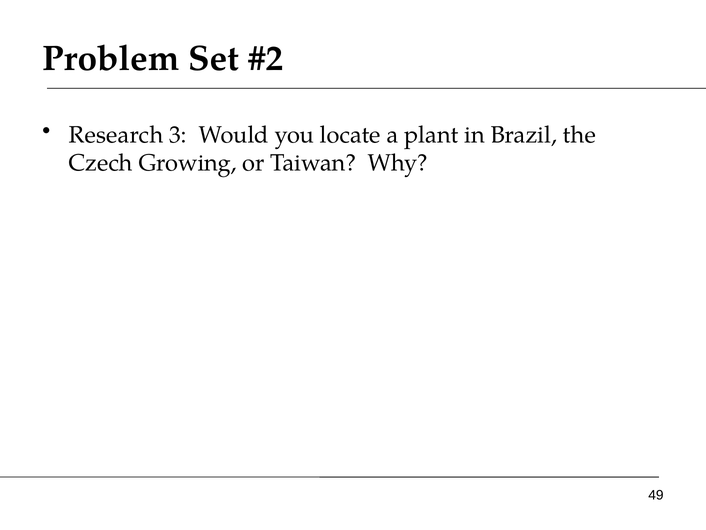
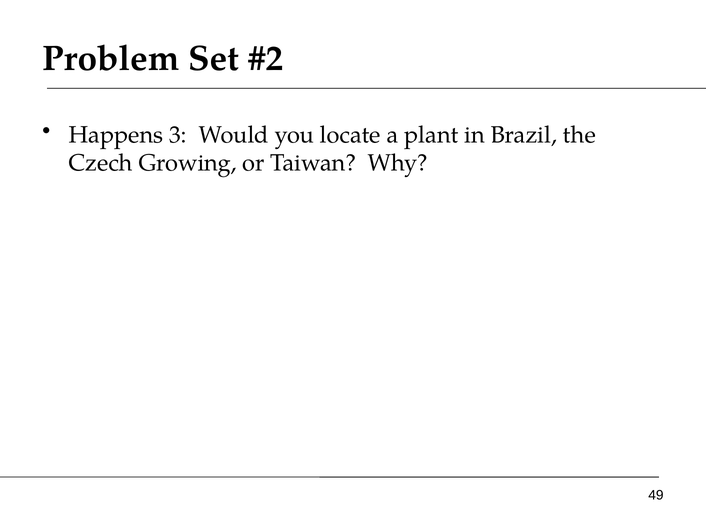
Research: Research -> Happens (116, 135)
